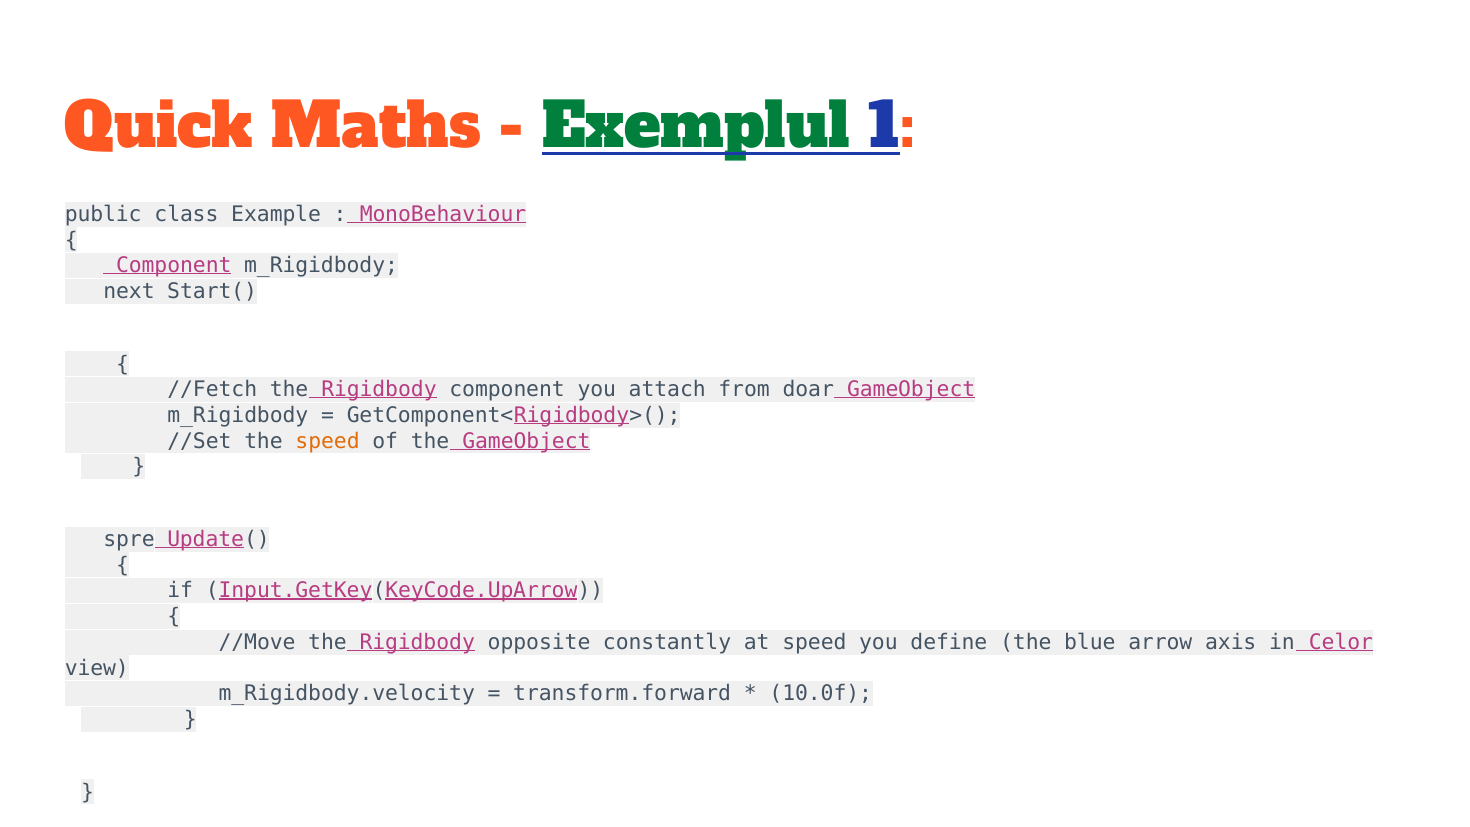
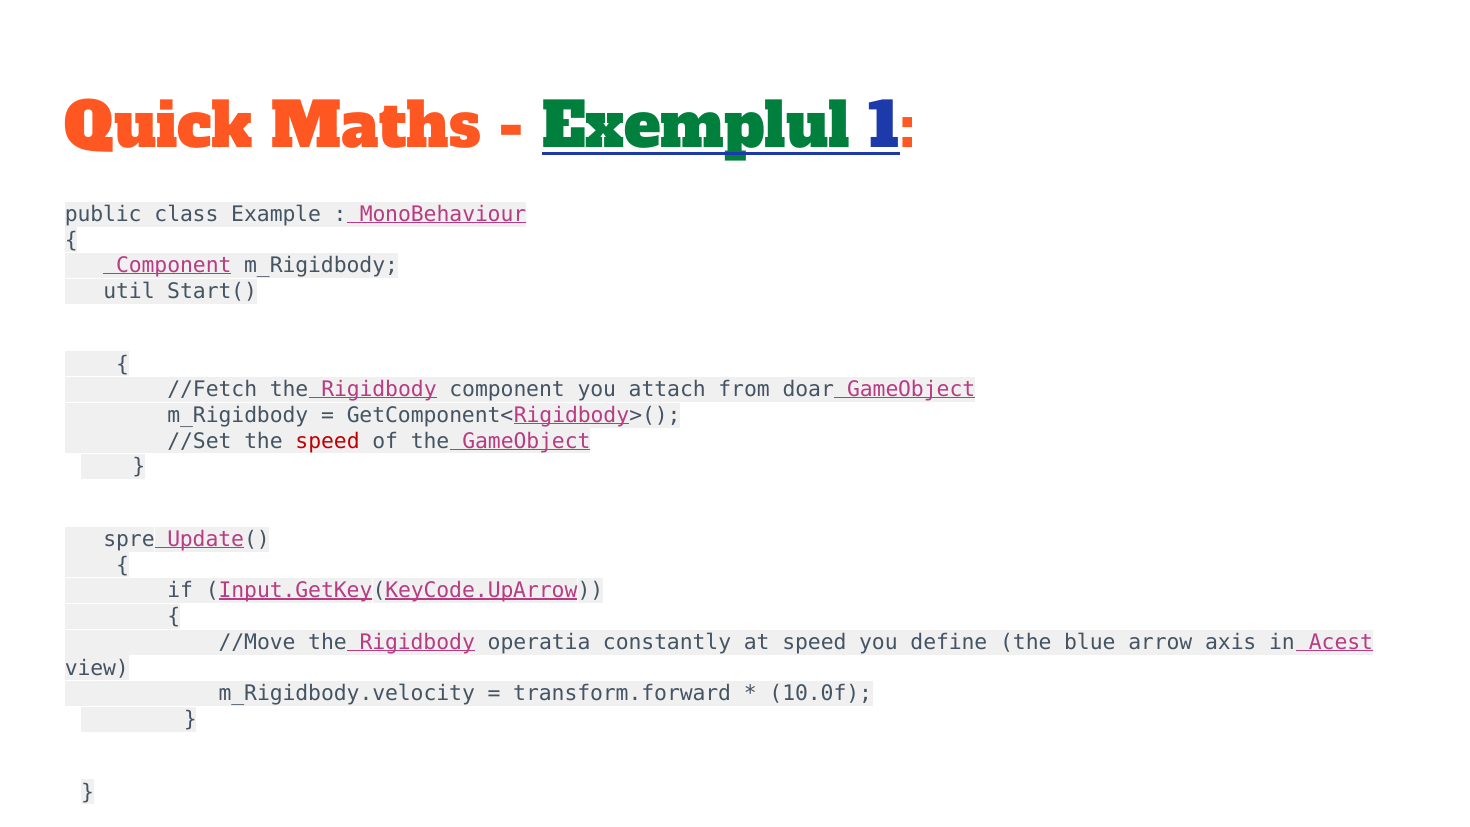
next: next -> util (129, 291)
speed colour: orange -> red (328, 441)
opposite: opposite -> operatia (539, 642)
Celor: Celor -> Acest (1341, 642)
